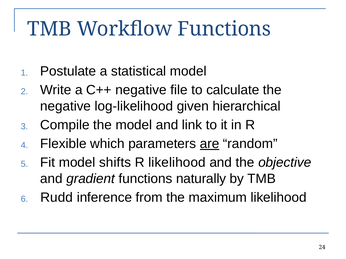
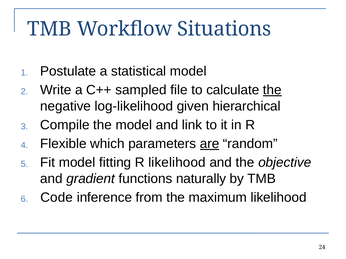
Workflow Functions: Functions -> Situations (224, 29)
C++ negative: negative -> sampled (141, 90)
the underline: none -> present (272, 90)
shifts: shifts -> fitting (115, 163)
Rudd: Rudd -> Code (57, 198)
